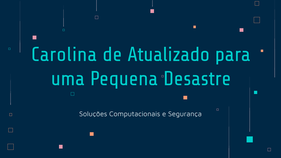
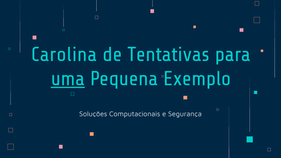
Atualizado: Atualizado -> Tentativas (169, 54)
uma underline: none -> present (68, 79)
Desastre: Desastre -> Exemplo (197, 79)
